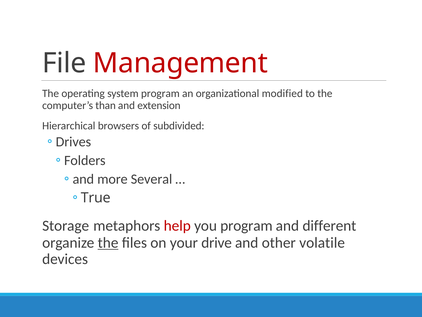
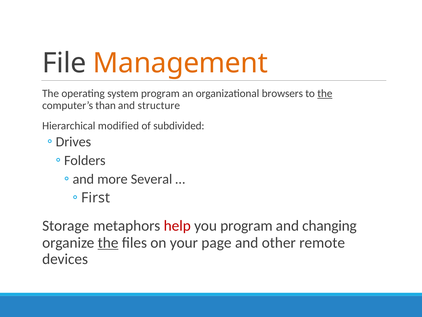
Management colour: red -> orange (180, 63)
modified: modified -> browsers (282, 93)
the underline: none -> present (325, 93)
extension: extension -> structure (159, 105)
browsers: browsers -> modified (118, 126)
True: True -> First (96, 198)
different: different -> changing (329, 225)
drive: drive -> page (216, 242)
volatile: volatile -> remote (322, 242)
